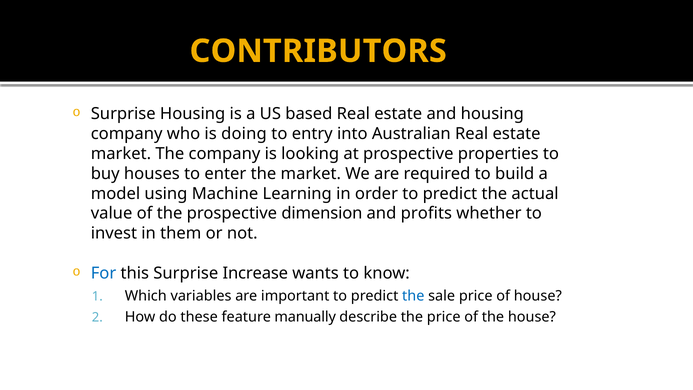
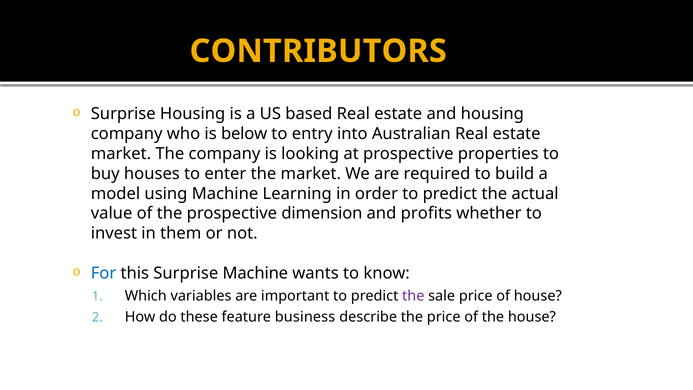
doing: doing -> below (244, 134)
Surprise Increase: Increase -> Machine (255, 273)
the colour: blue -> purple (413, 296)
manually: manually -> business (305, 317)
